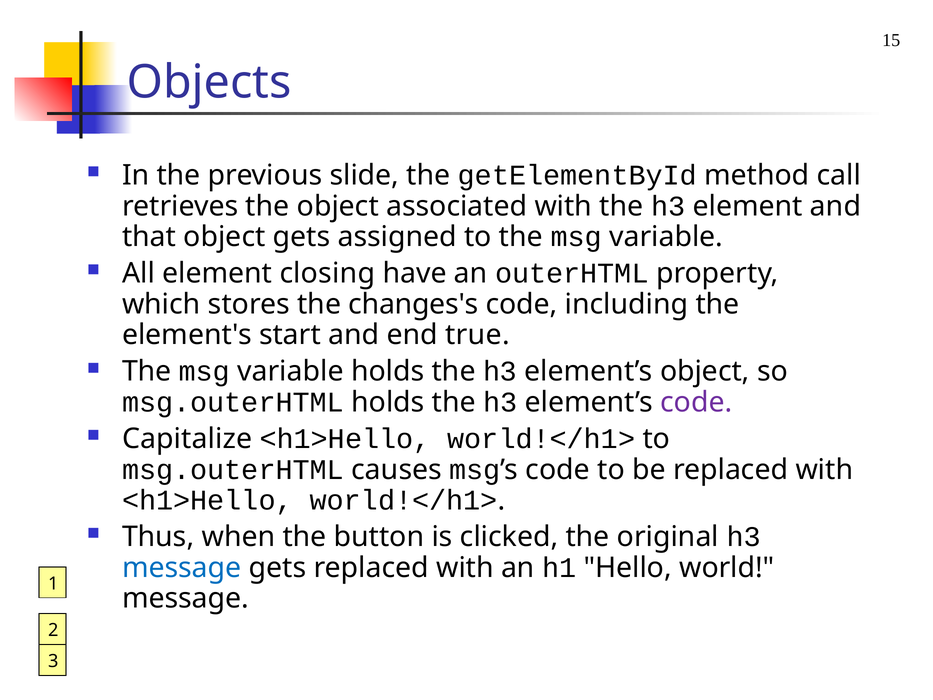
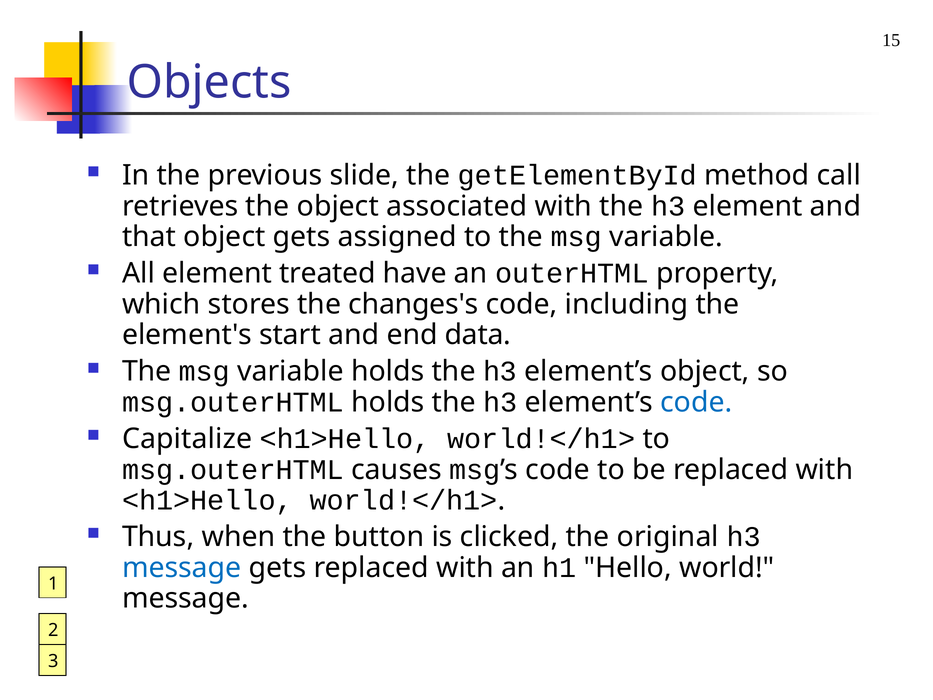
closing: closing -> treated (328, 273)
true: true -> data (478, 335)
code colour: purple -> blue (696, 402)
